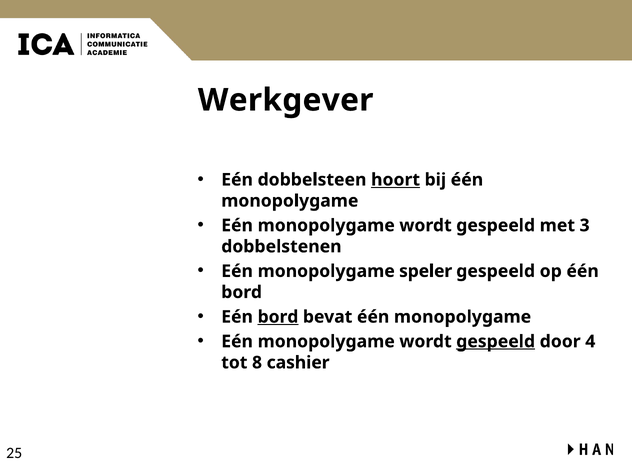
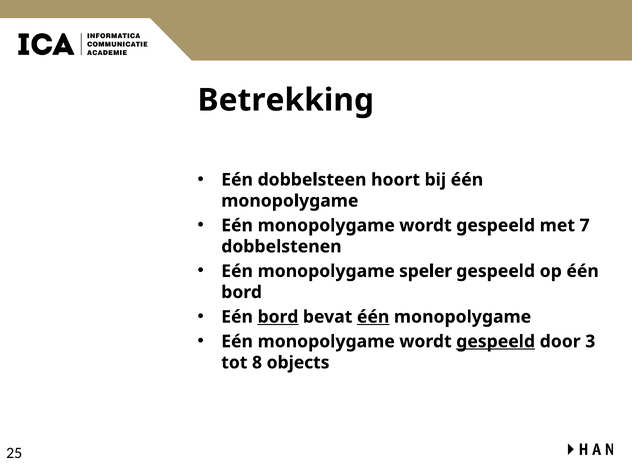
Werkgever: Werkgever -> Betrekking (286, 100)
hoort underline: present -> none (396, 180)
3: 3 -> 7 (585, 225)
één underline: none -> present (373, 317)
4: 4 -> 3 (590, 341)
cashier: cashier -> objects (298, 363)
